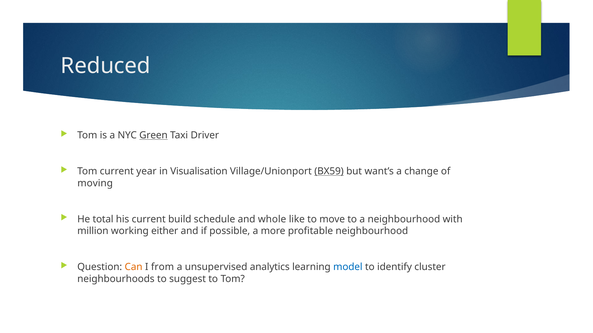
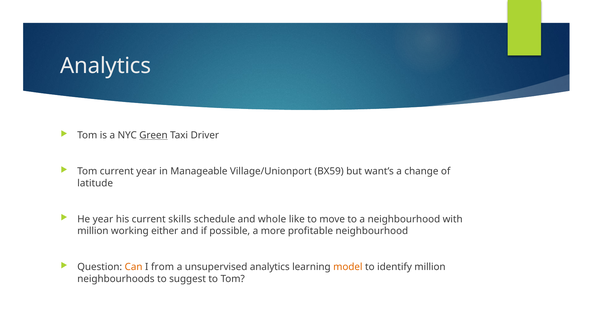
Reduced: Reduced -> Analytics (106, 66)
Visualisation: Visualisation -> Manageable (199, 172)
BX59 underline: present -> none (329, 172)
moving: moving -> latitude (95, 183)
He total: total -> year (103, 219)
build: build -> skills (180, 219)
model colour: blue -> orange (348, 267)
identify cluster: cluster -> million (430, 267)
